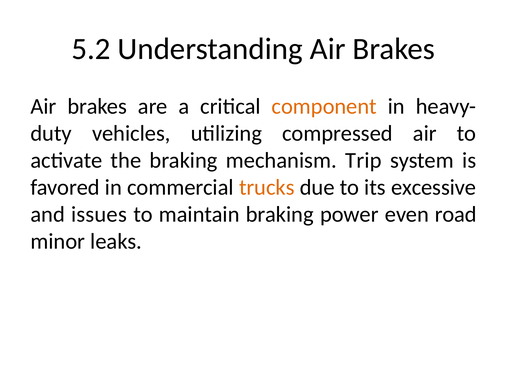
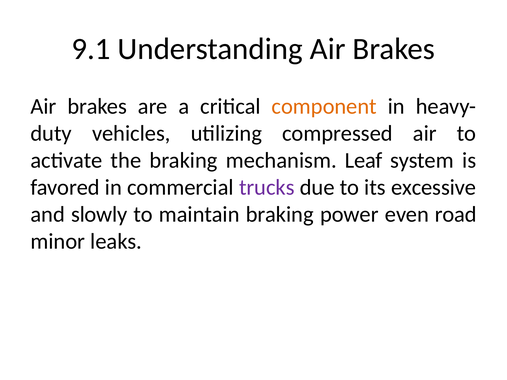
5.2: 5.2 -> 9.1 (91, 49)
Trip: Trip -> Leaf (364, 160)
trucks colour: orange -> purple (267, 187)
issues: issues -> slowly (99, 215)
